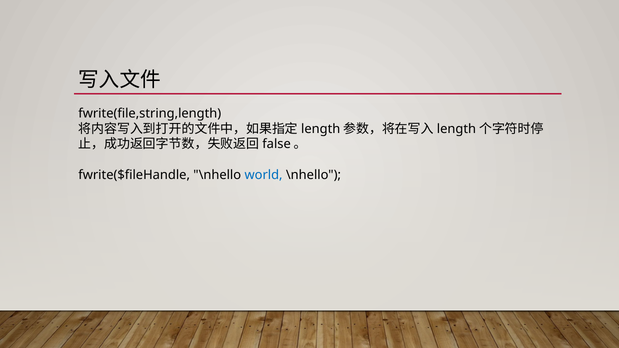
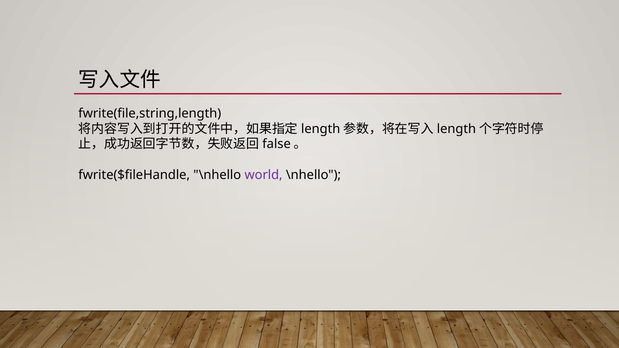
world colour: blue -> purple (264, 175)
